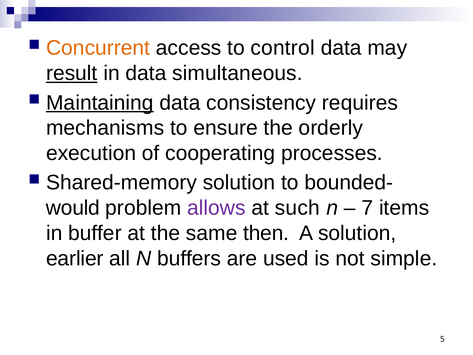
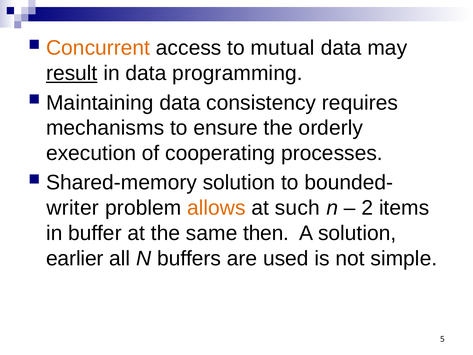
control: control -> mutual (283, 48)
simultaneous: simultaneous -> programming (238, 73)
Maintaining underline: present -> none (100, 103)
would: would -> writer (73, 208)
allows colour: purple -> orange (216, 208)
7: 7 -> 2 (367, 208)
